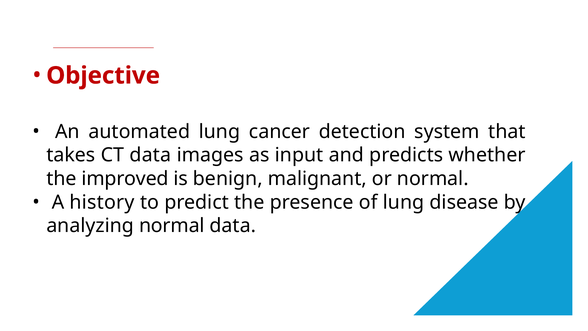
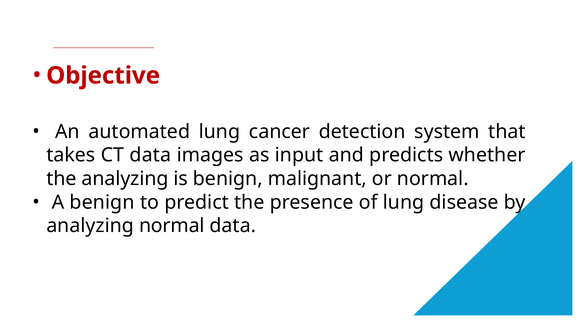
the improved: improved -> analyzing (125, 179)
A history: history -> benign (102, 202)
